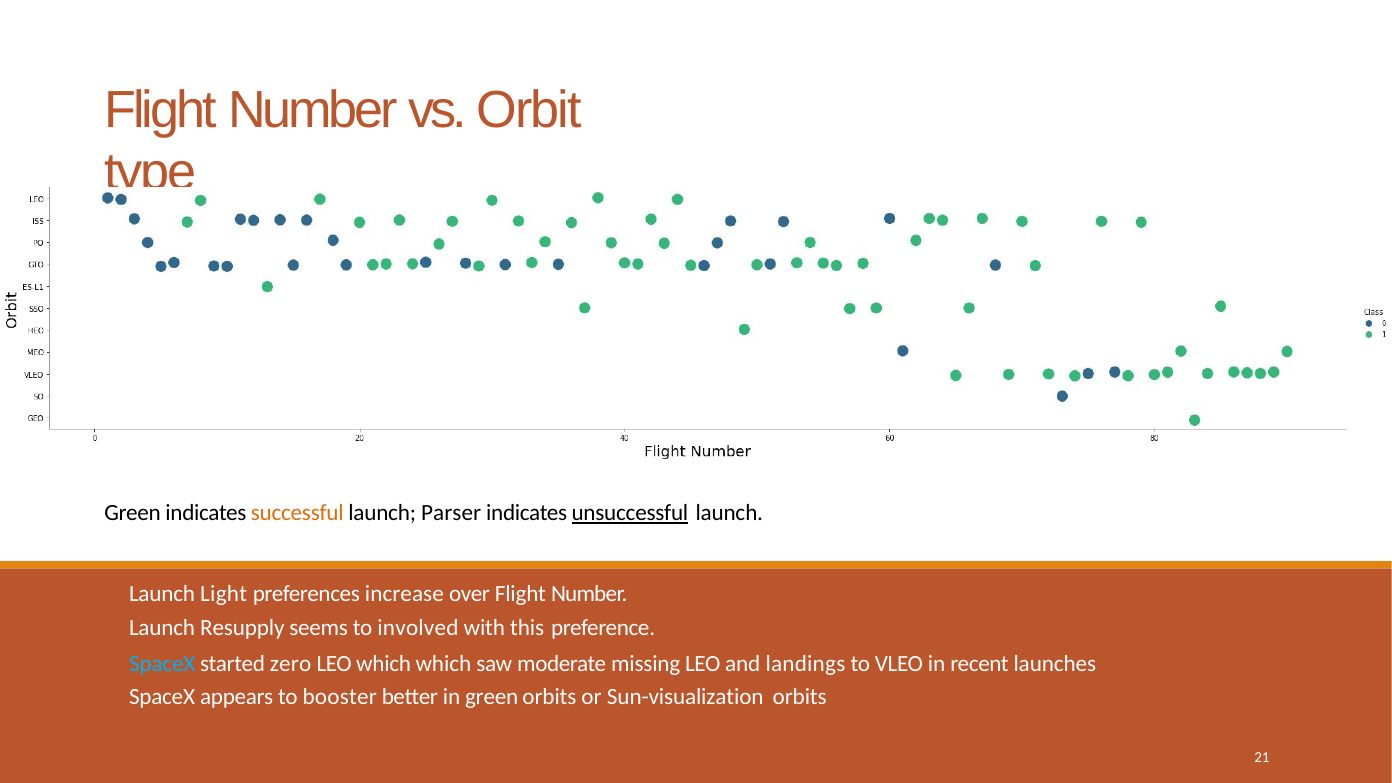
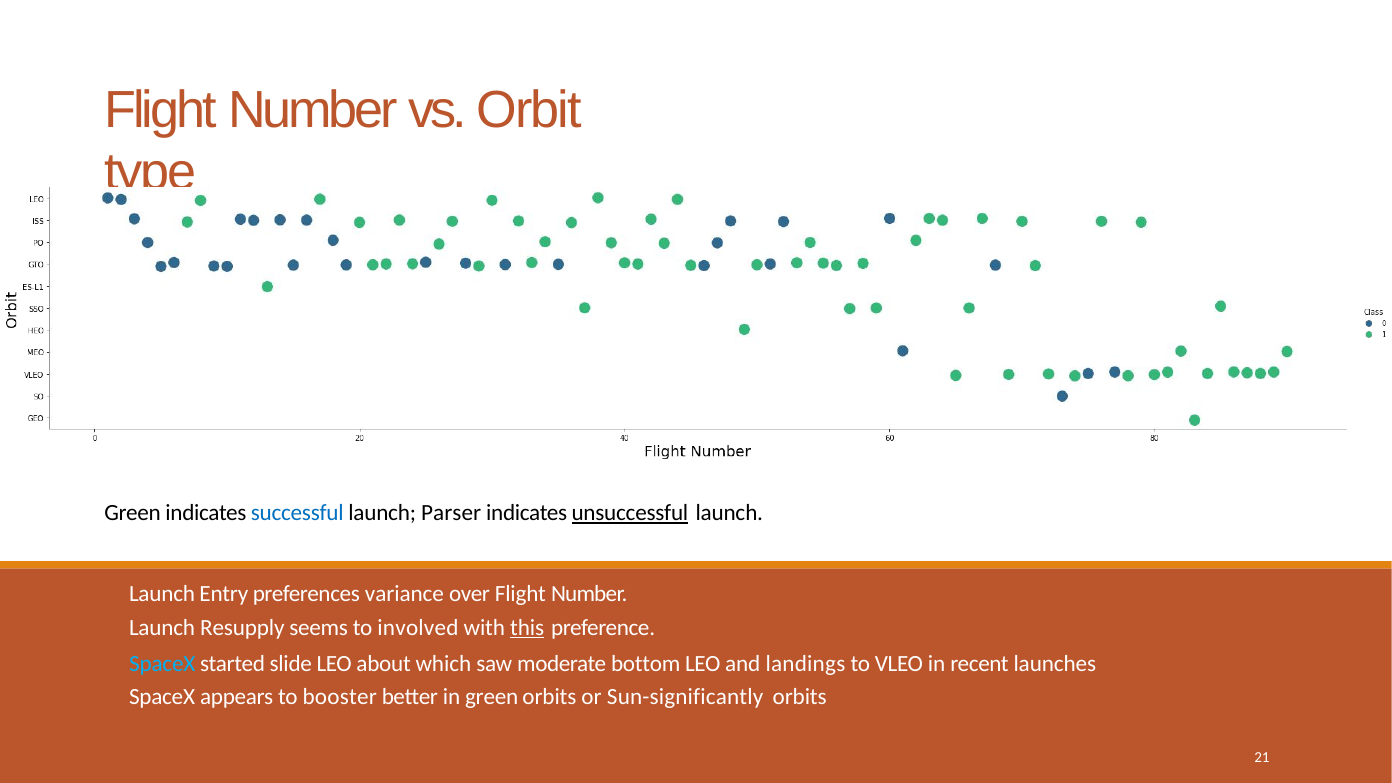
successful colour: orange -> blue (297, 513)
Light: Light -> Entry (224, 594)
increase: increase -> variance (404, 594)
this underline: none -> present (527, 628)
zero: zero -> slide (291, 664)
LEO which: which -> about (384, 664)
missing: missing -> bottom (646, 664)
Sun-visualization: Sun-visualization -> Sun-significantly (685, 697)
